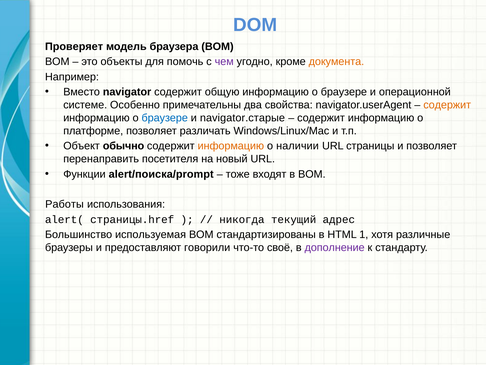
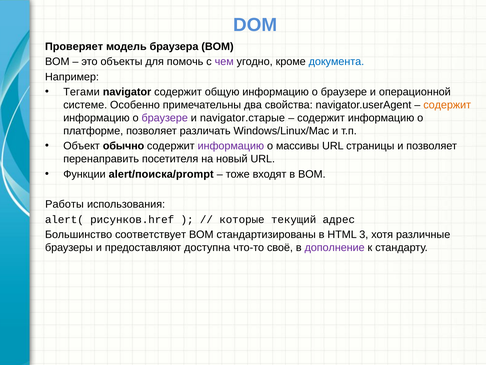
документа colour: orange -> blue (336, 62)
Вместо: Вместо -> Тегами (81, 92)
браузере colour: blue -> purple (165, 118)
информацию colour: orange -> purple (231, 146)
наличии: наличии -> массивы (298, 146)
страницы.href: страницы.href -> рисунков.href (132, 219)
никогда: никогда -> которые (242, 219)
используемая: используемая -> соответствует (151, 234)
1: 1 -> 3 (364, 234)
говорили: говорили -> доступна (207, 247)
